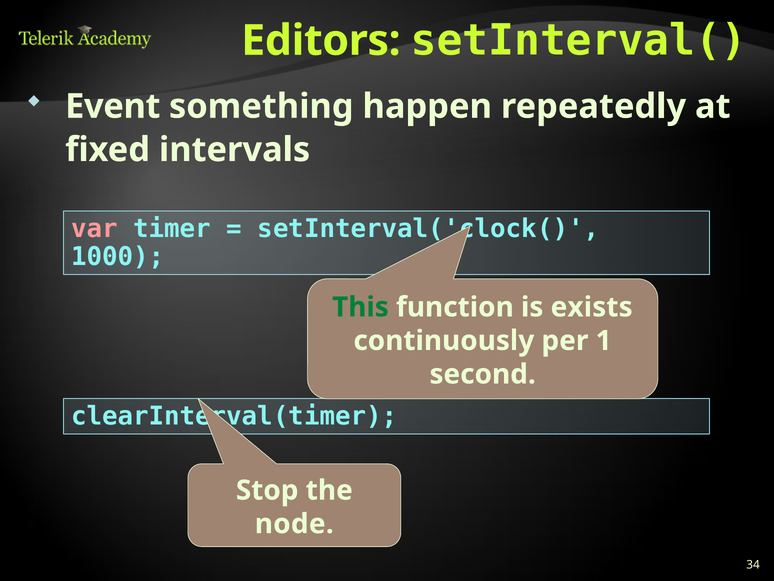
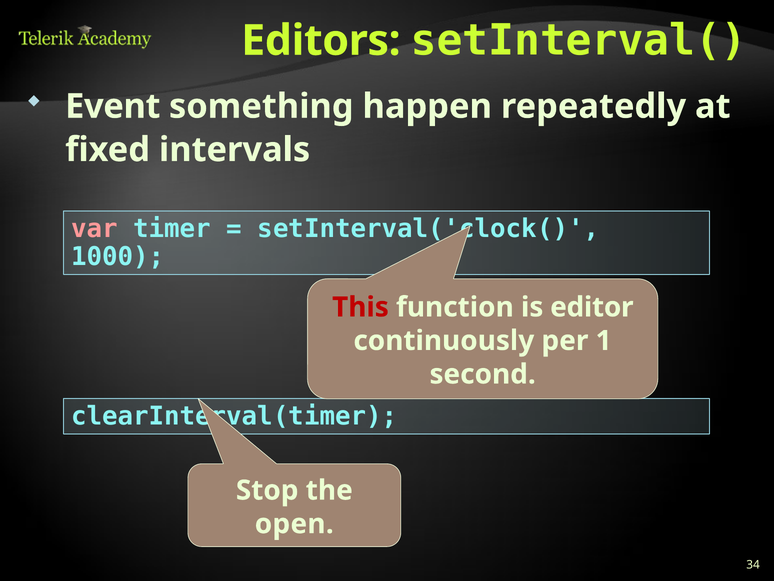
This colour: green -> red (360, 307)
exists: exists -> editor (592, 307)
node: node -> open (294, 523)
